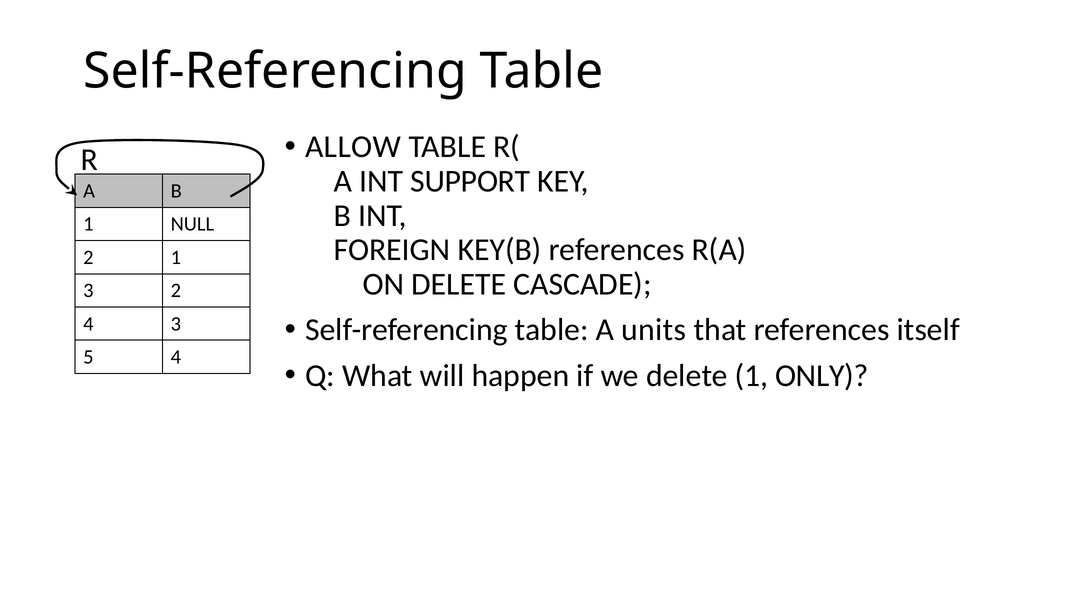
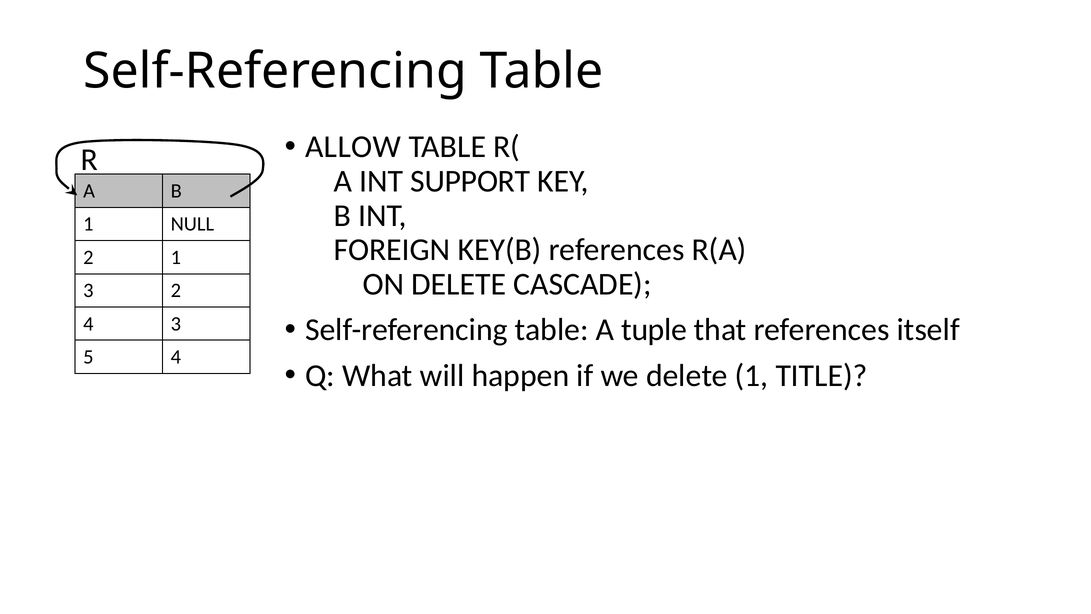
units: units -> tuple (654, 330)
ONLY: ONLY -> TITLE (822, 375)
